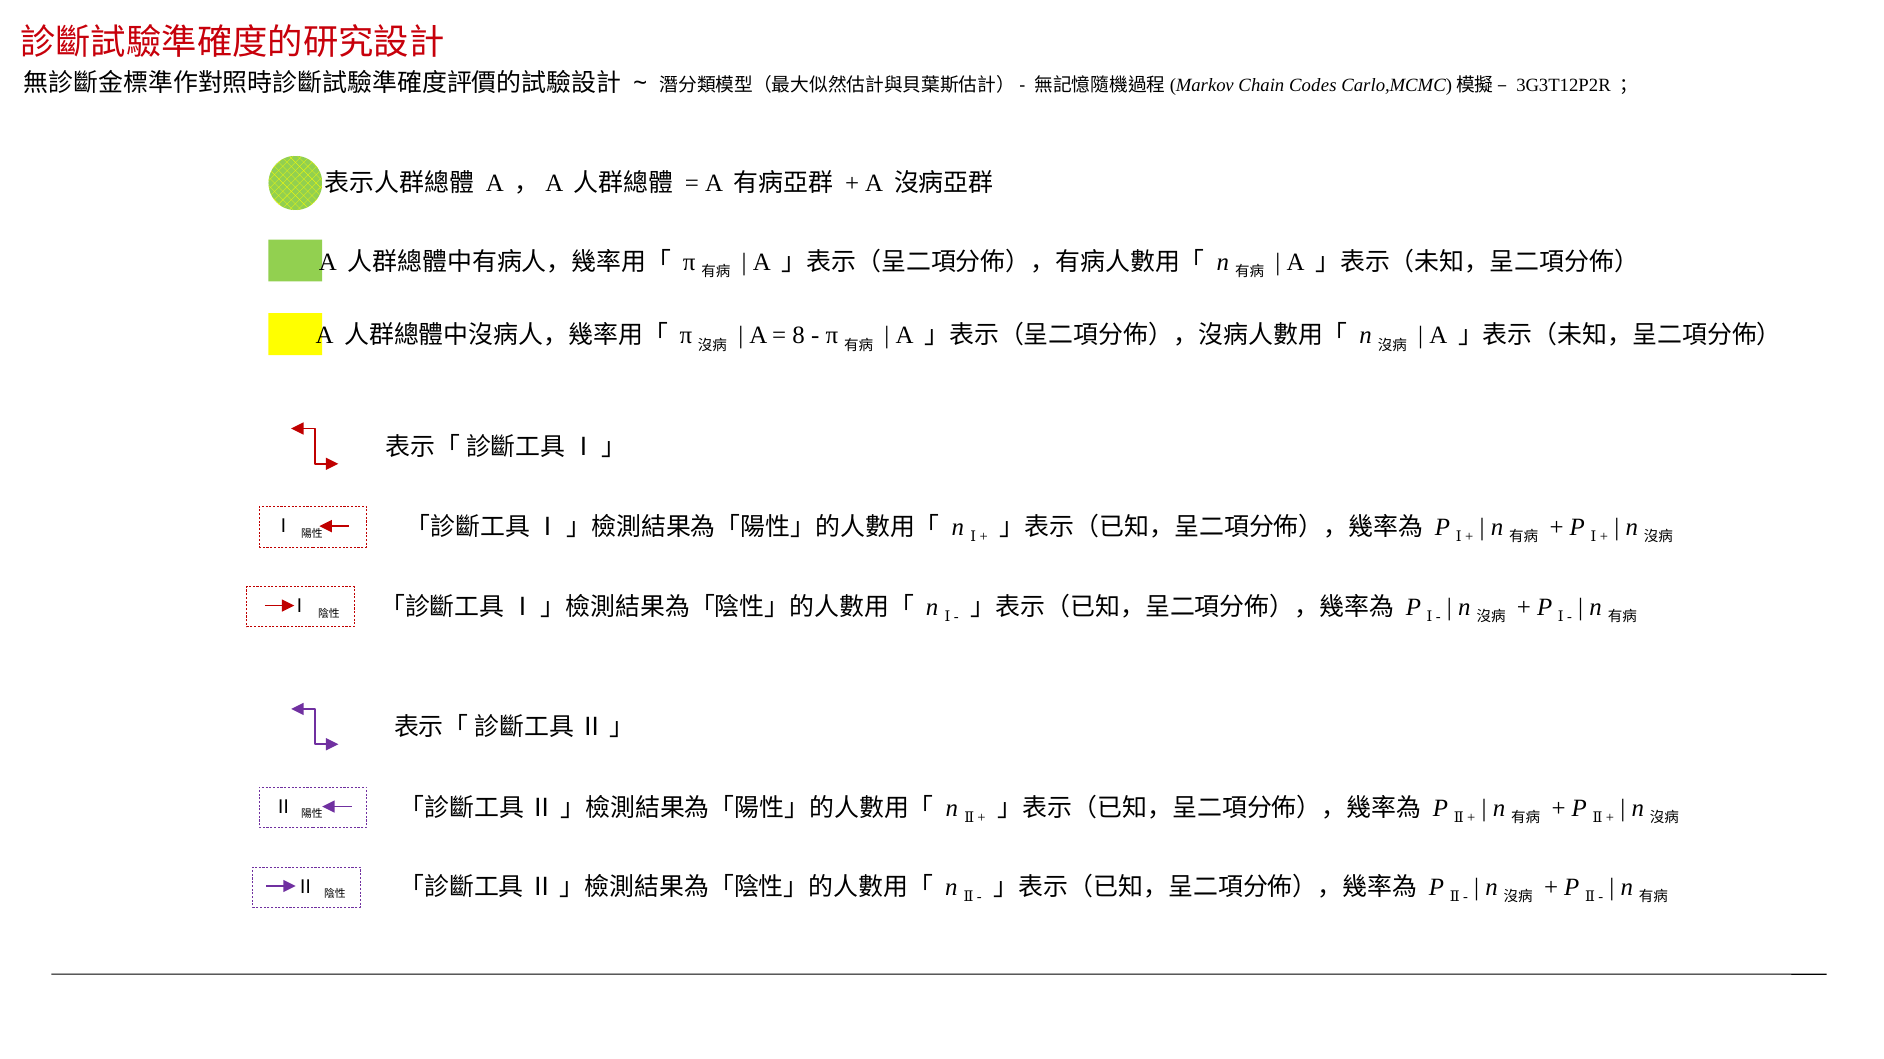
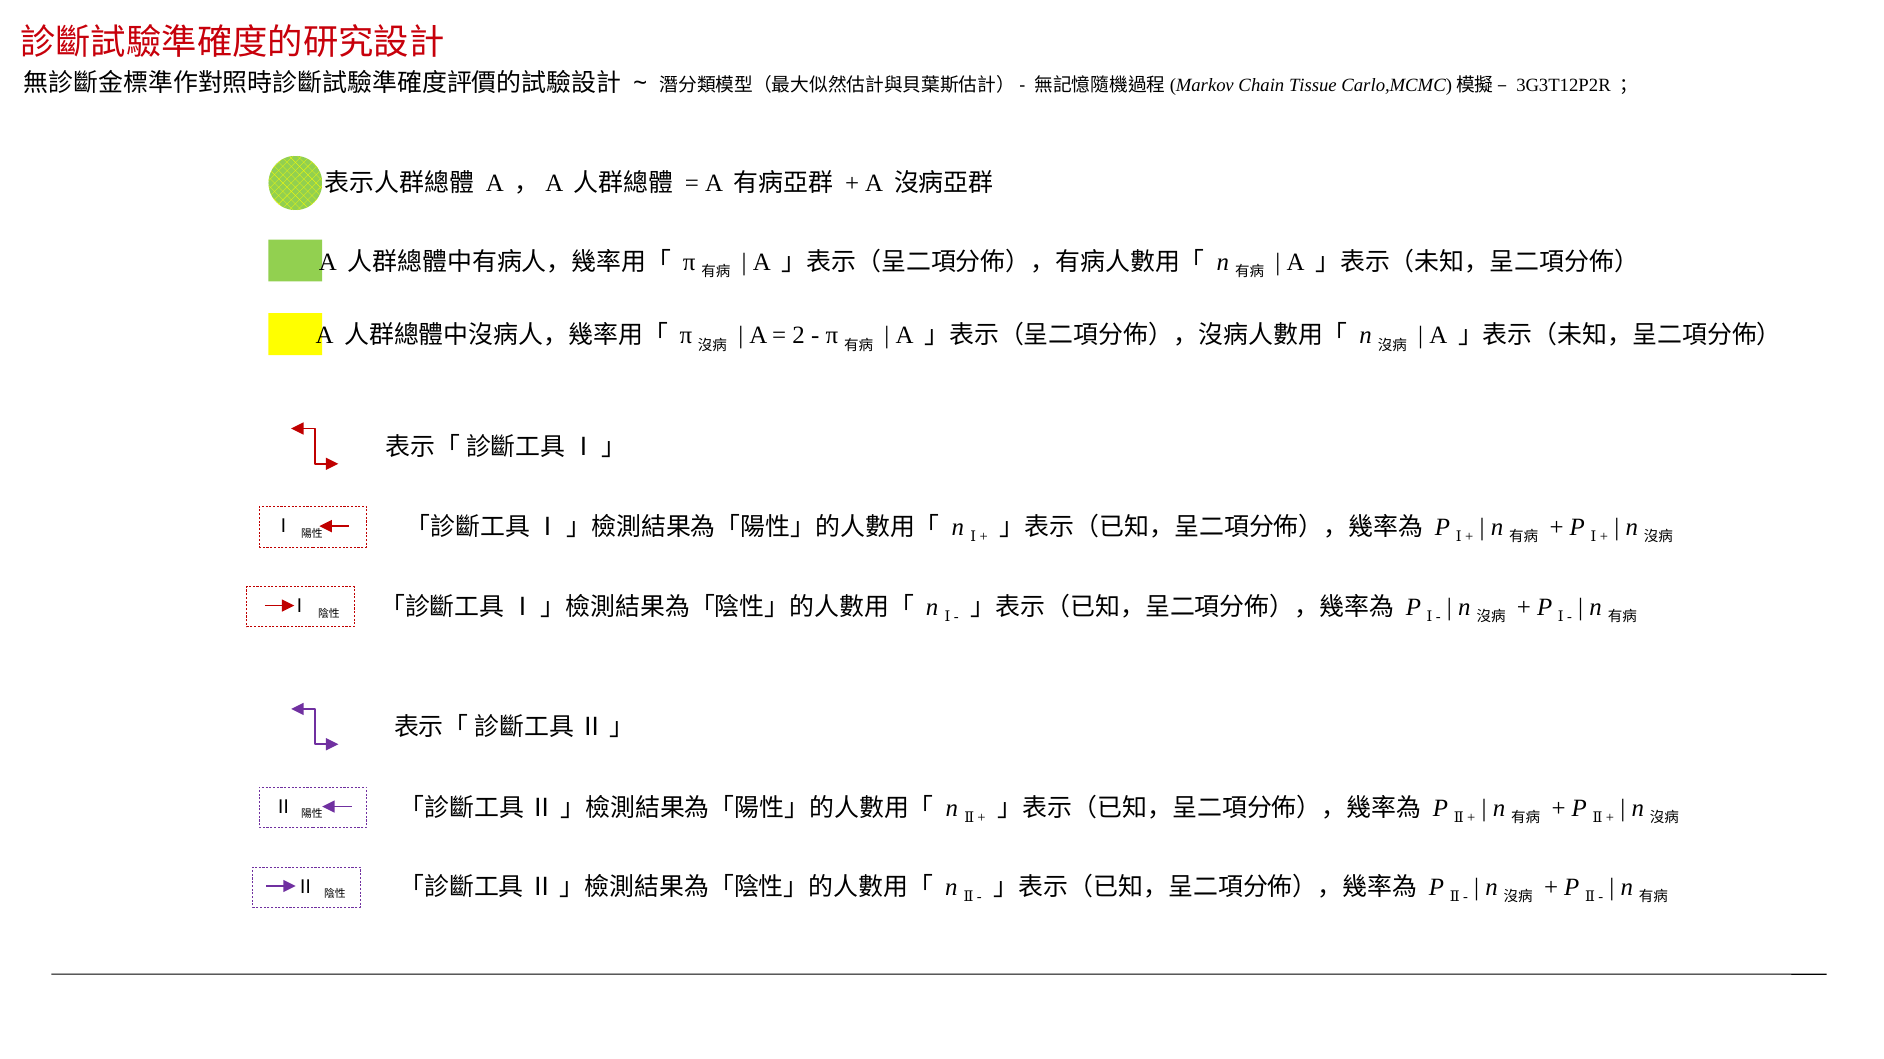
Codes: Codes -> Tissue (1313, 86)
8: 8 -> 2 (799, 336)
